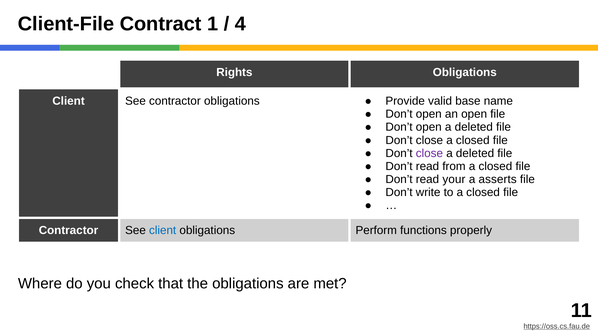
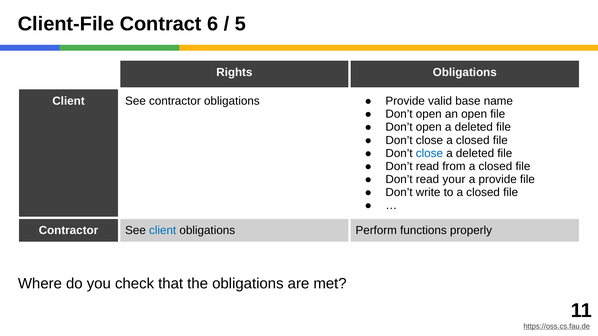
1: 1 -> 6 (213, 24)
4: 4 -> 5 (240, 24)
close colour: purple -> blue (429, 153)
a asserts: asserts -> provide (498, 180)
